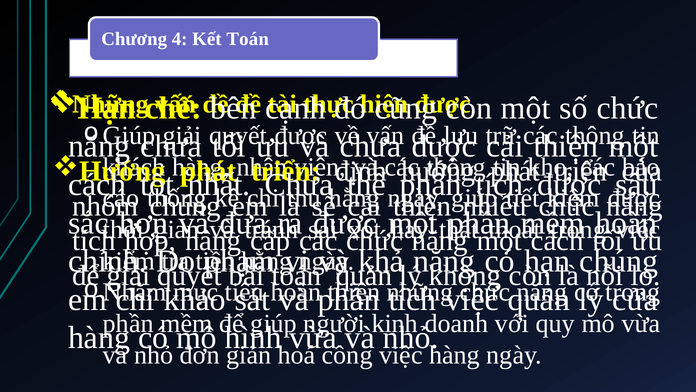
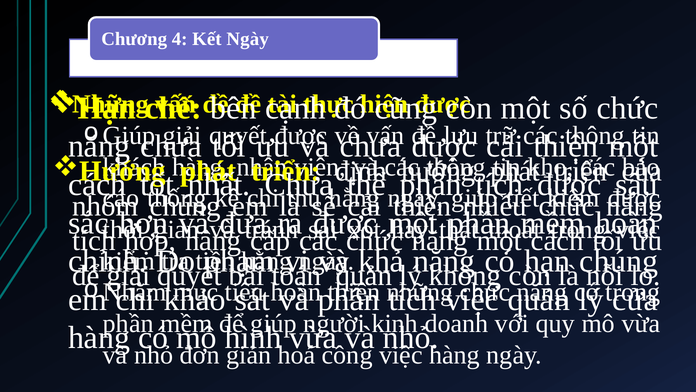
Kết Toán: Toán -> Ngày (248, 39)
